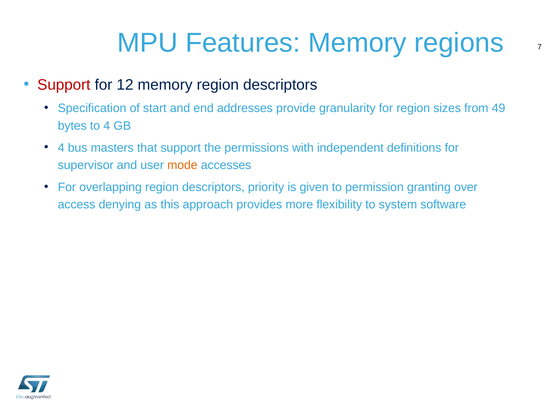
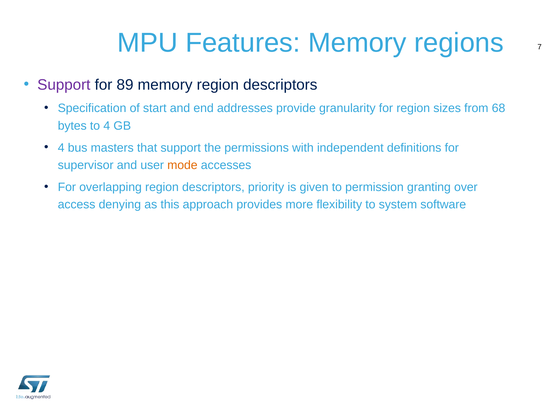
Support colour: red -> purple (64, 85)
12: 12 -> 89 (125, 85)
49: 49 -> 68 (499, 108)
